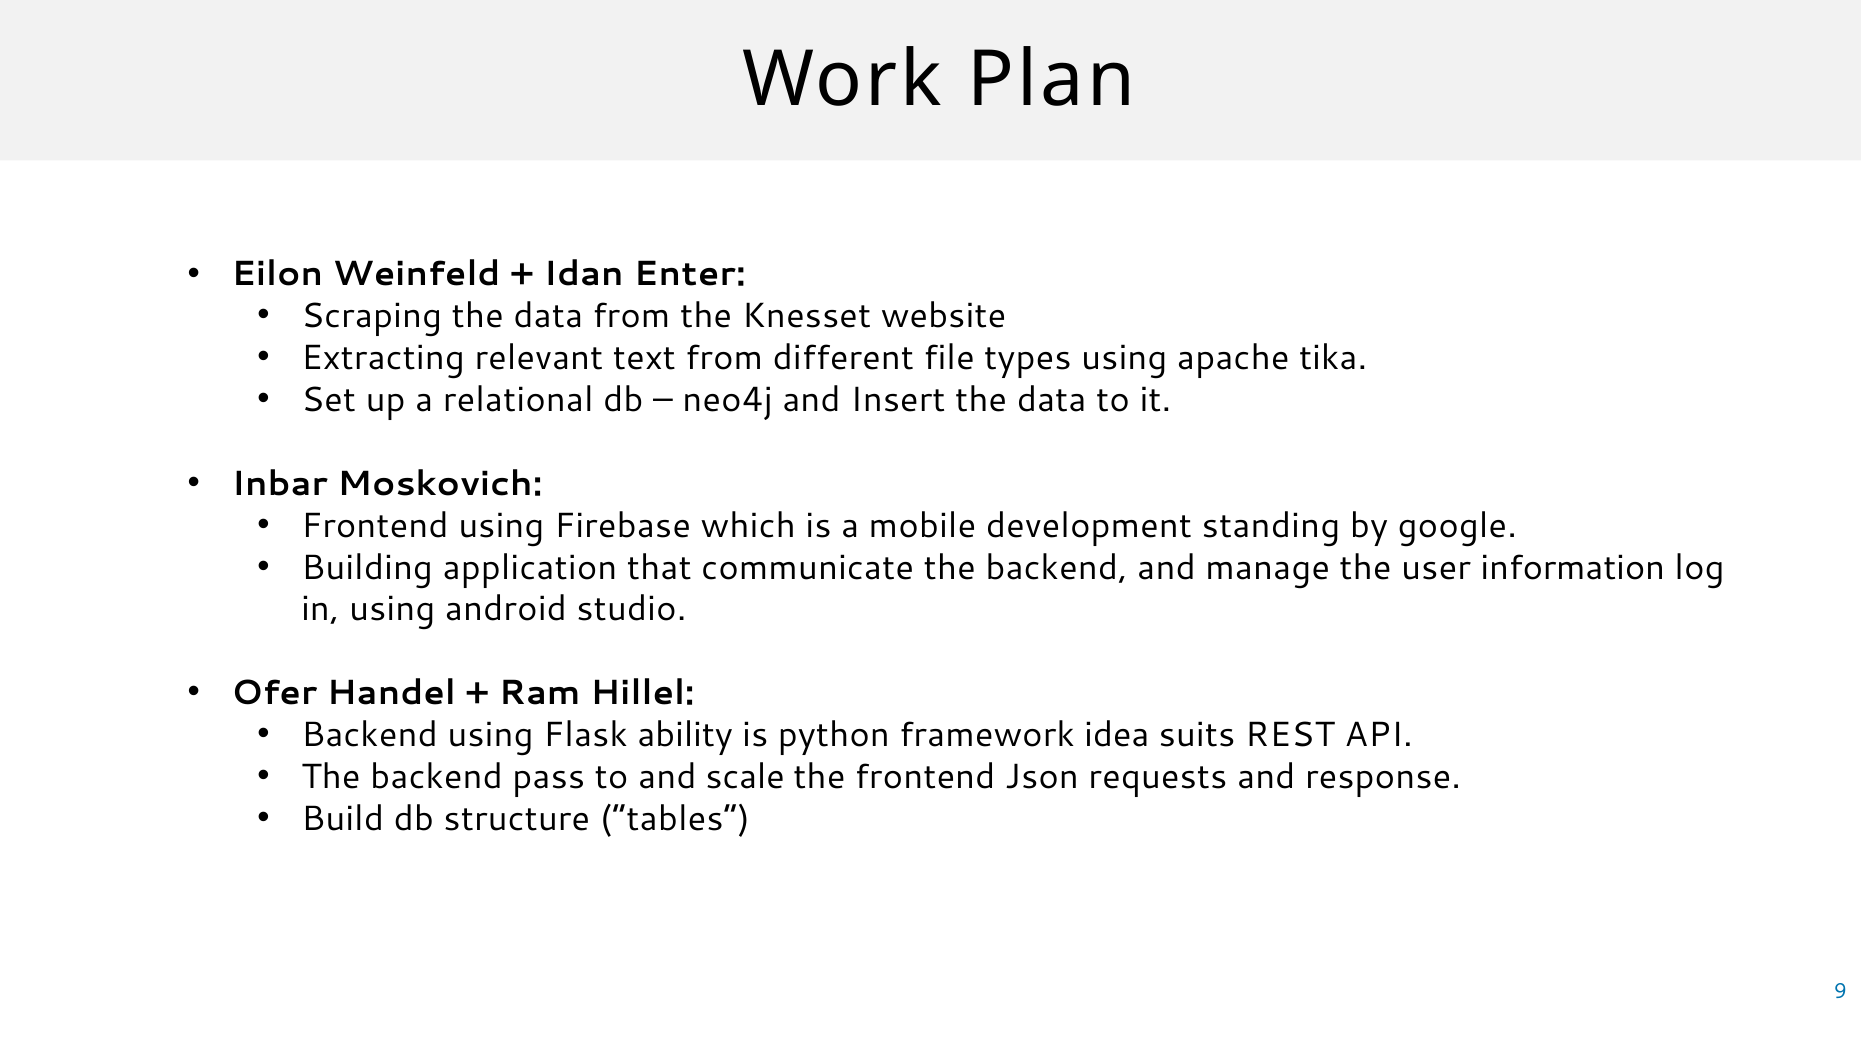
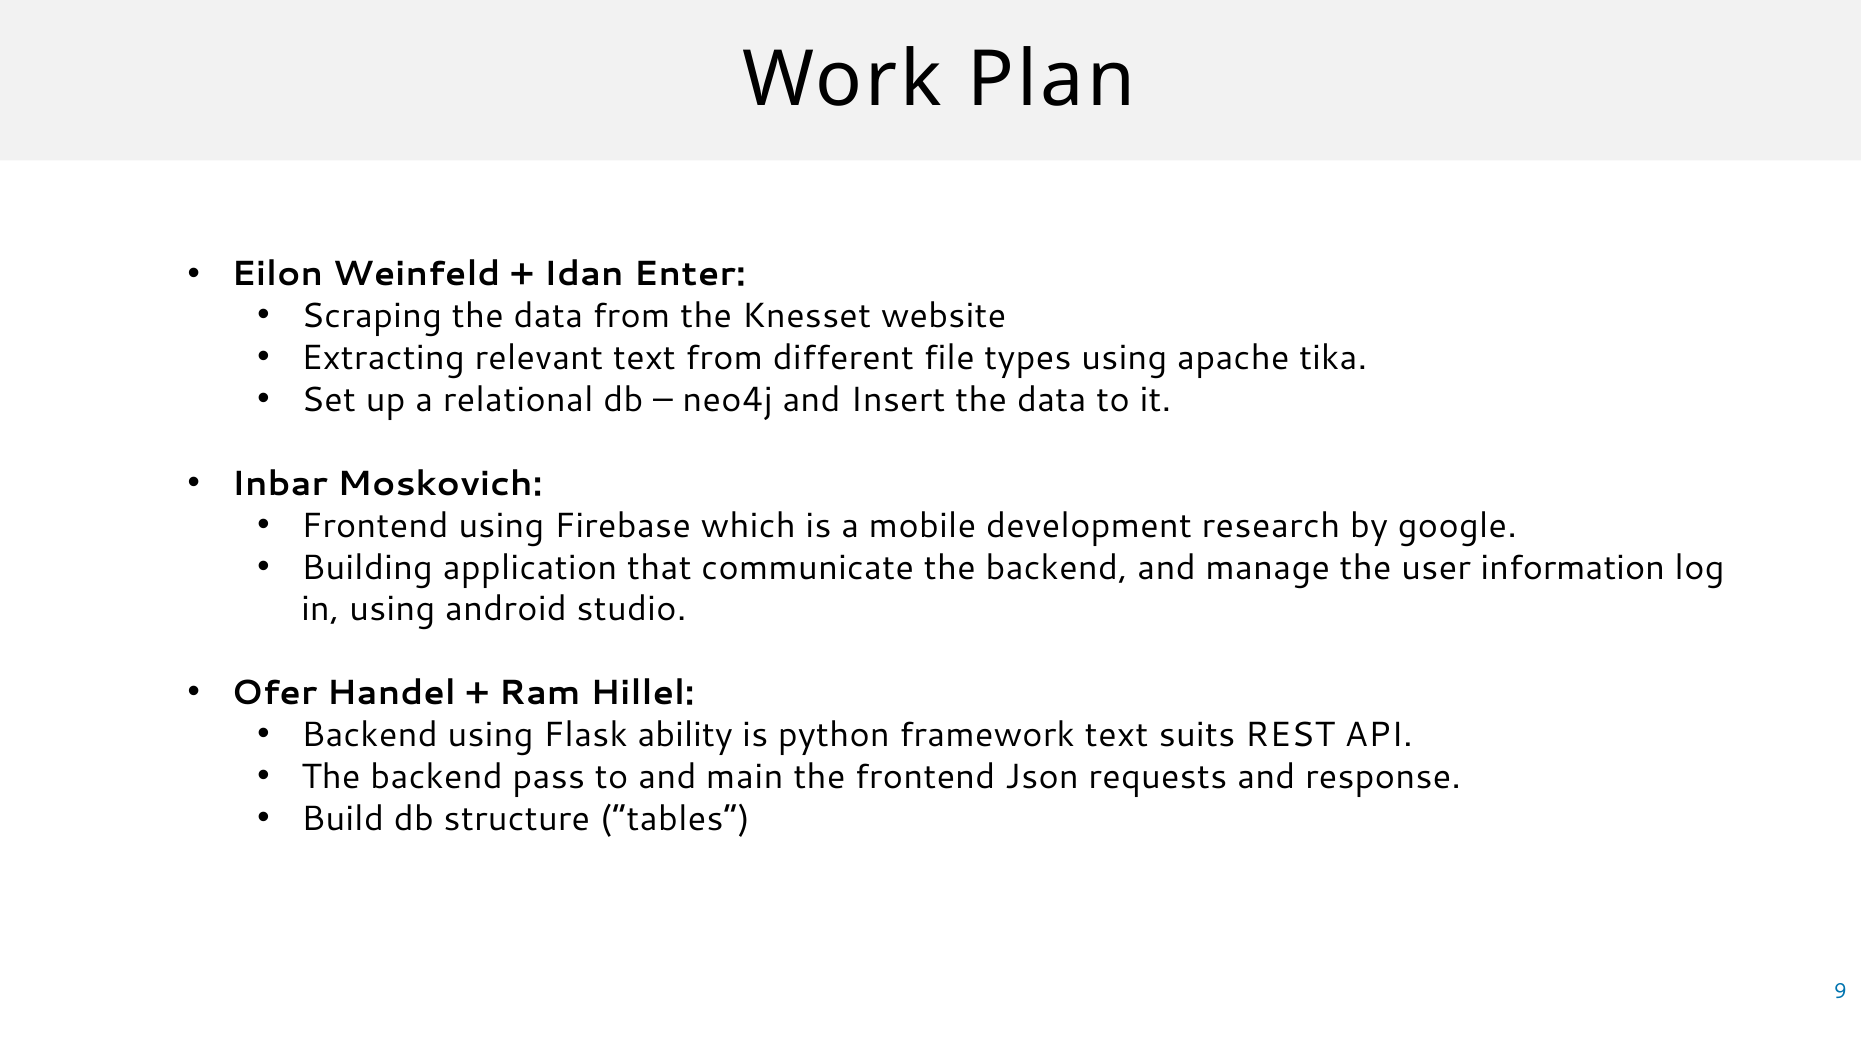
standing: standing -> research (1271, 526)
framework idea: idea -> text (1117, 735)
scale: scale -> main (745, 777)
